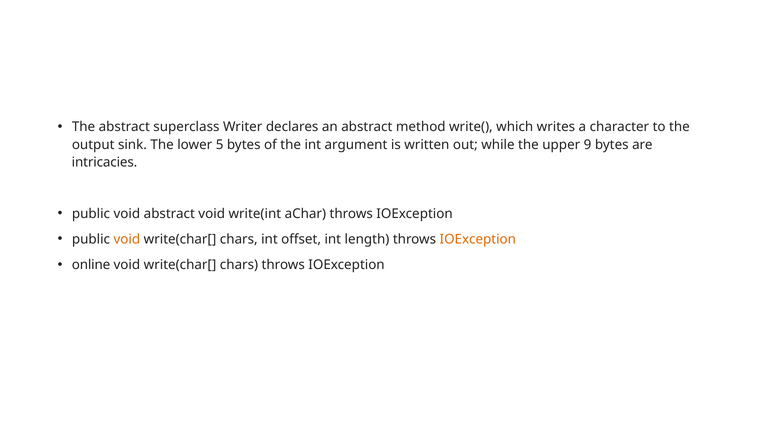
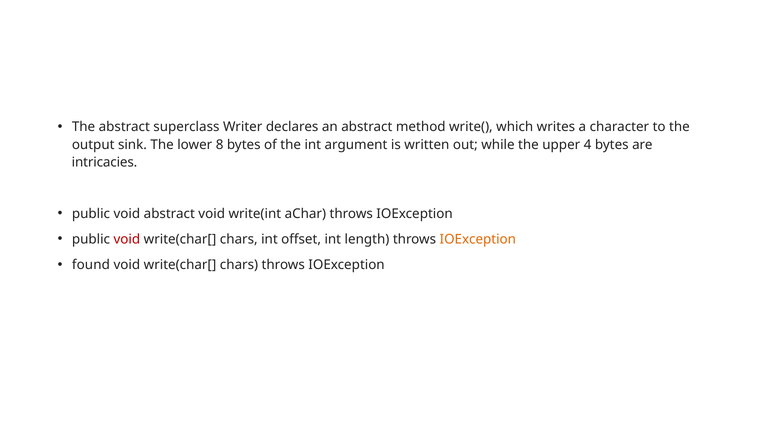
5: 5 -> 8 (220, 145)
9: 9 -> 4 (588, 145)
void colour: orange -> red (127, 239)
online: online -> found (91, 265)
